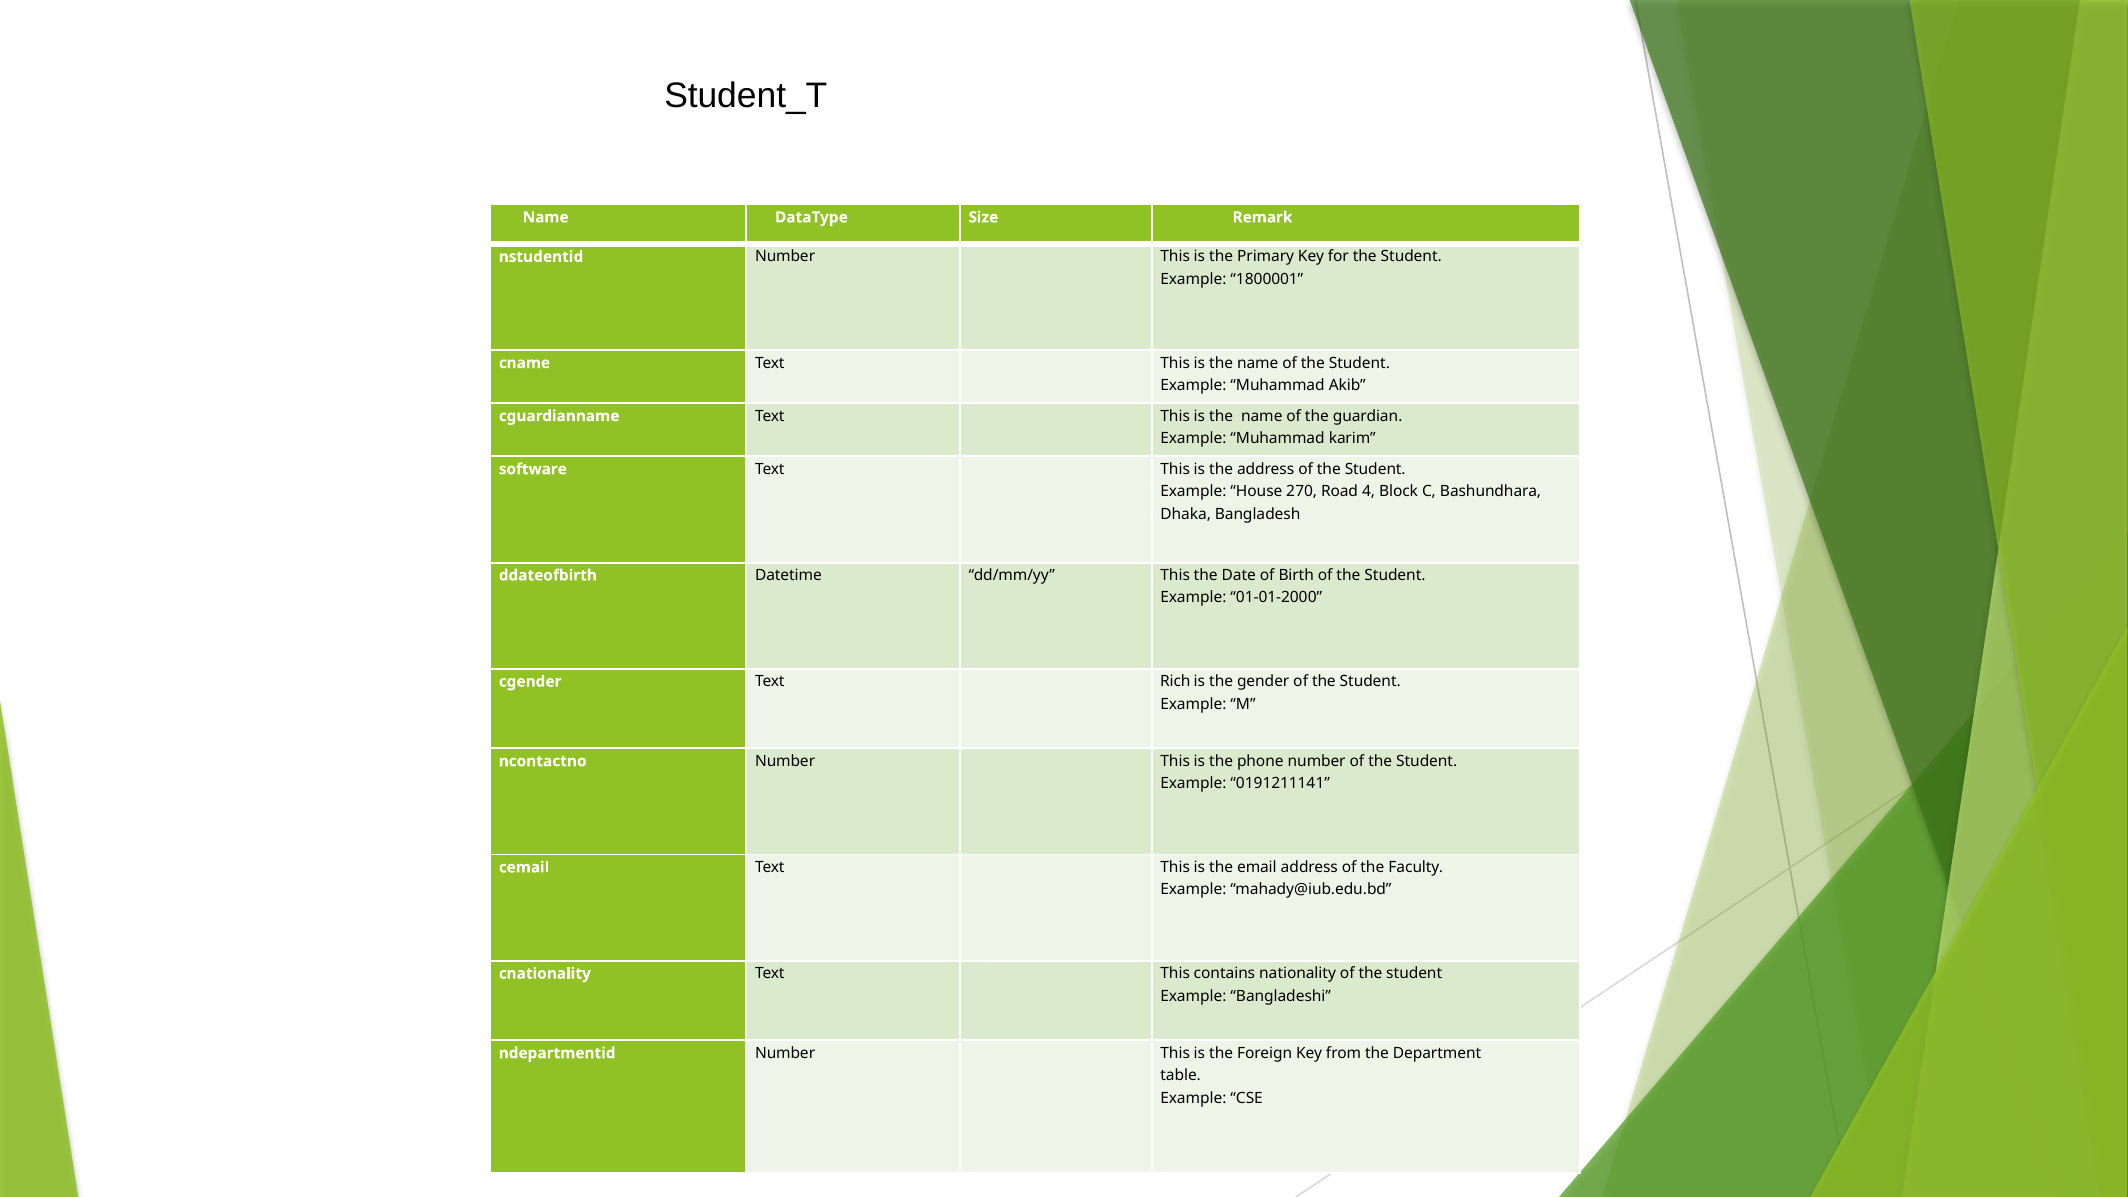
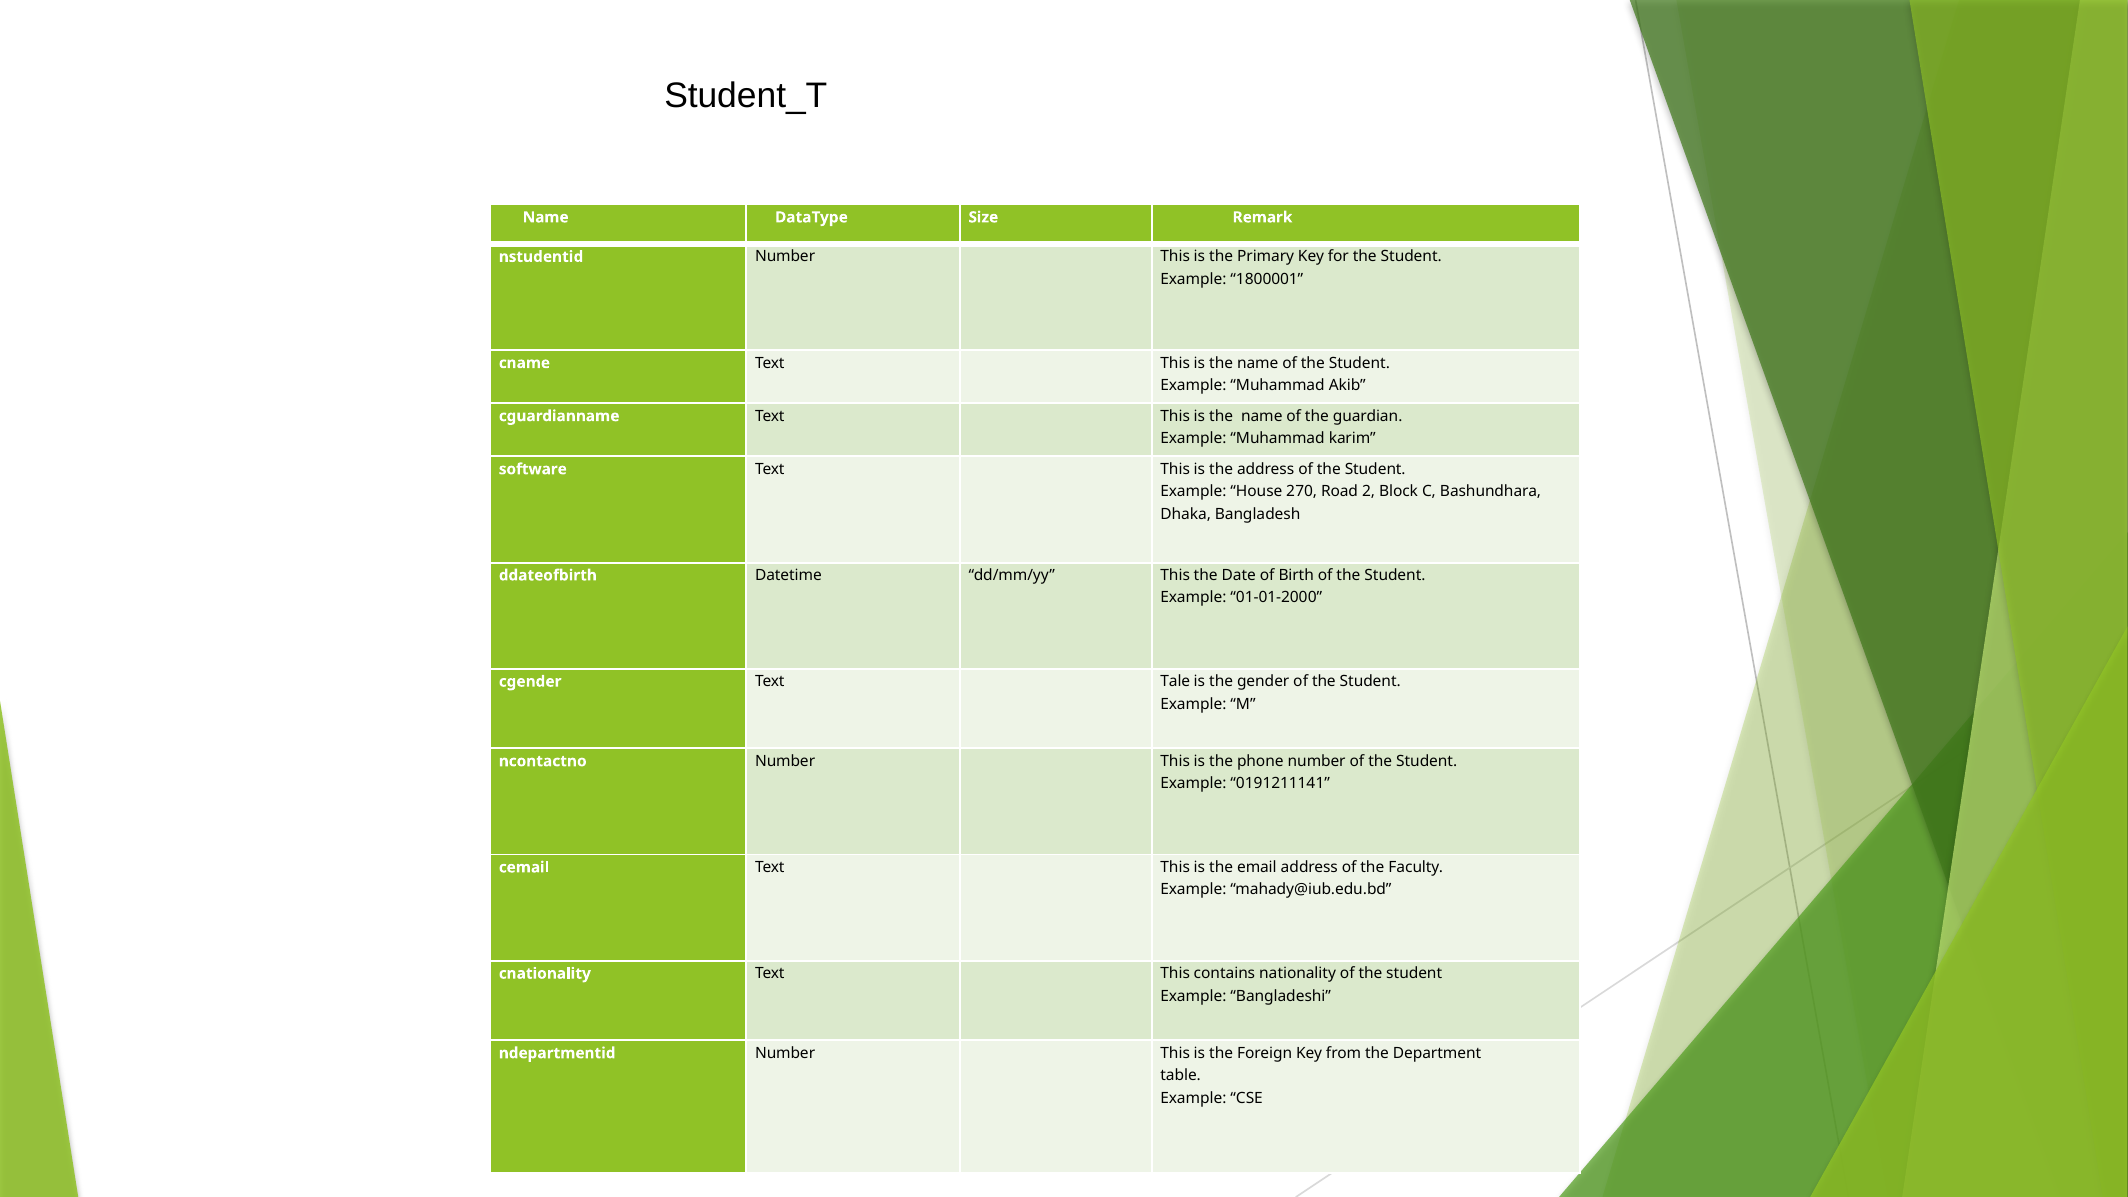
4: 4 -> 2 (1369, 492)
Rich: Rich -> Tale (1175, 682)
